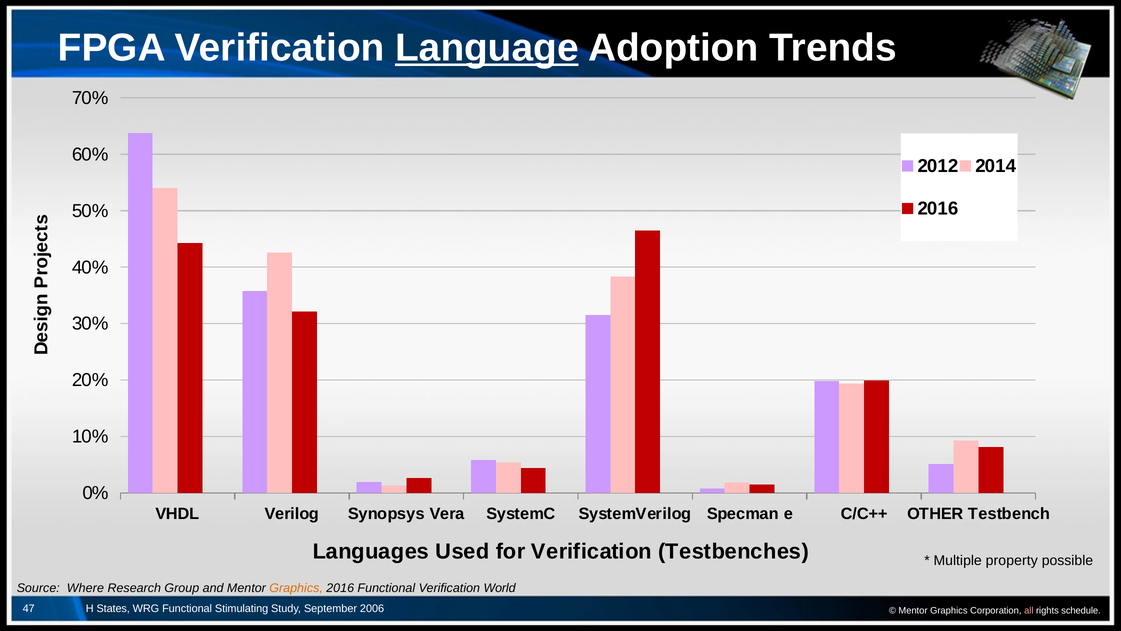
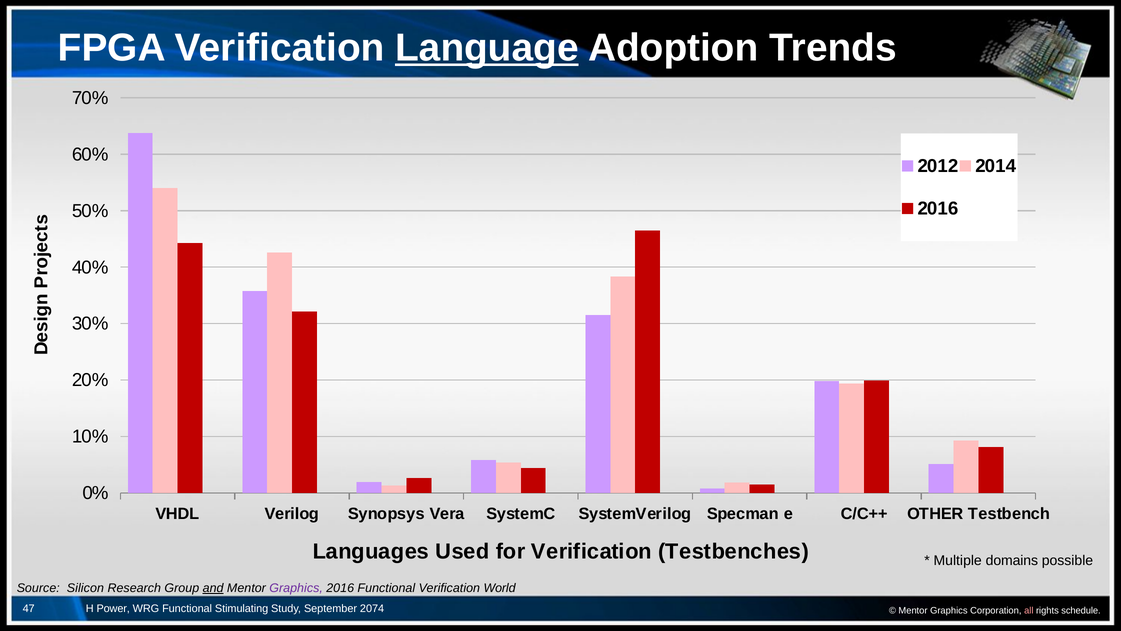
property: property -> domains (1012, 560)
Where: Where -> Silicon (85, 588)
and underline: none -> present (213, 588)
Graphics colour: orange -> purple (296, 588)
States: States -> Power (113, 608)
2006: 2006 -> 2074 (372, 608)
